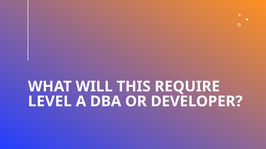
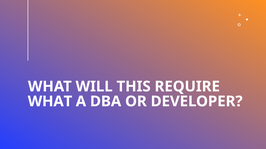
LEVEL: LEVEL -> WHAT (50, 102)
